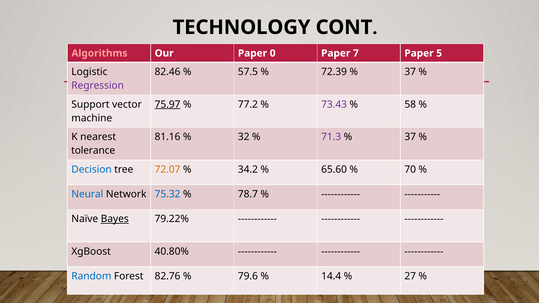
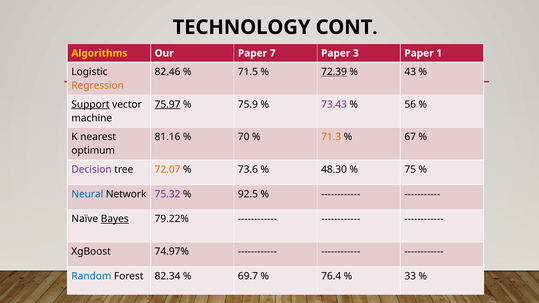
Algorithms colour: pink -> yellow (99, 53)
0: 0 -> 7 (273, 53)
7: 7 -> 3 (356, 53)
5: 5 -> 1 (439, 53)
57.5: 57.5 -> 71.5 (248, 72)
72.39 underline: none -> present (334, 72)
37: 37 -> 43 (410, 72)
Regression colour: purple -> orange (98, 86)
Support underline: none -> present (90, 104)
77.2: 77.2 -> 75.9 (248, 104)
58: 58 -> 56 (410, 104)
32: 32 -> 70 (244, 137)
71.3 colour: purple -> orange (331, 137)
37: 37 -> 67 (410, 137)
tolerance: tolerance -> optimum (93, 151)
Decision colour: blue -> purple (92, 170)
34.2: 34.2 -> 73.6 (248, 170)
65.60: 65.60 -> 48.30 (334, 170)
70: 70 -> 75 (410, 170)
75.32 colour: blue -> purple (168, 194)
78.7: 78.7 -> 92.5 (248, 194)
40.80%: 40.80% -> 74.97% (172, 252)
82.76: 82.76 -> 82.34 (168, 276)
79.6: 79.6 -> 69.7 (248, 276)
14.4: 14.4 -> 76.4 (331, 276)
27: 27 -> 33 (410, 276)
